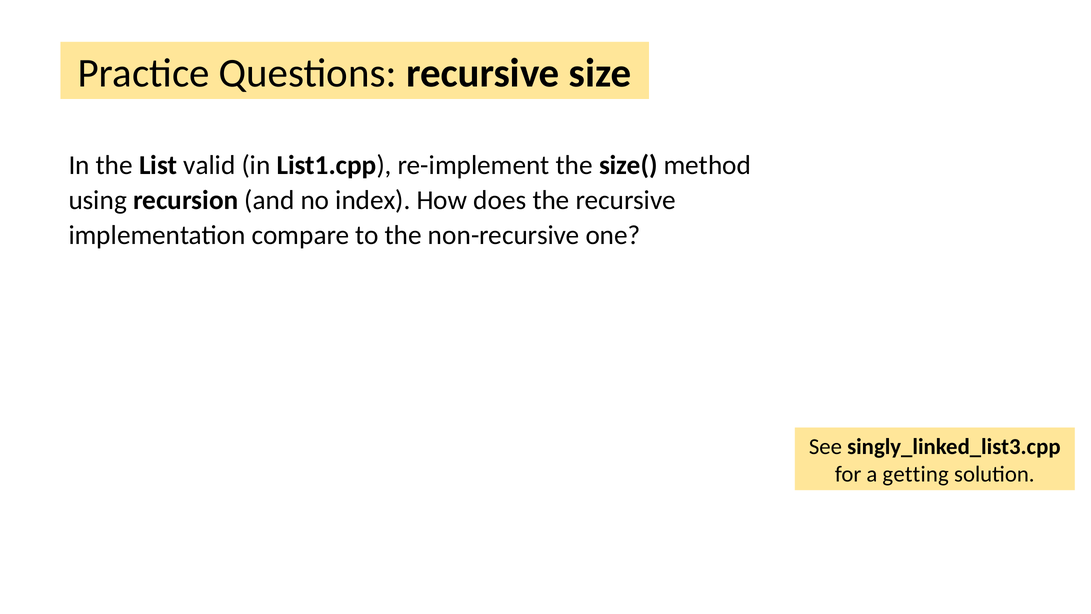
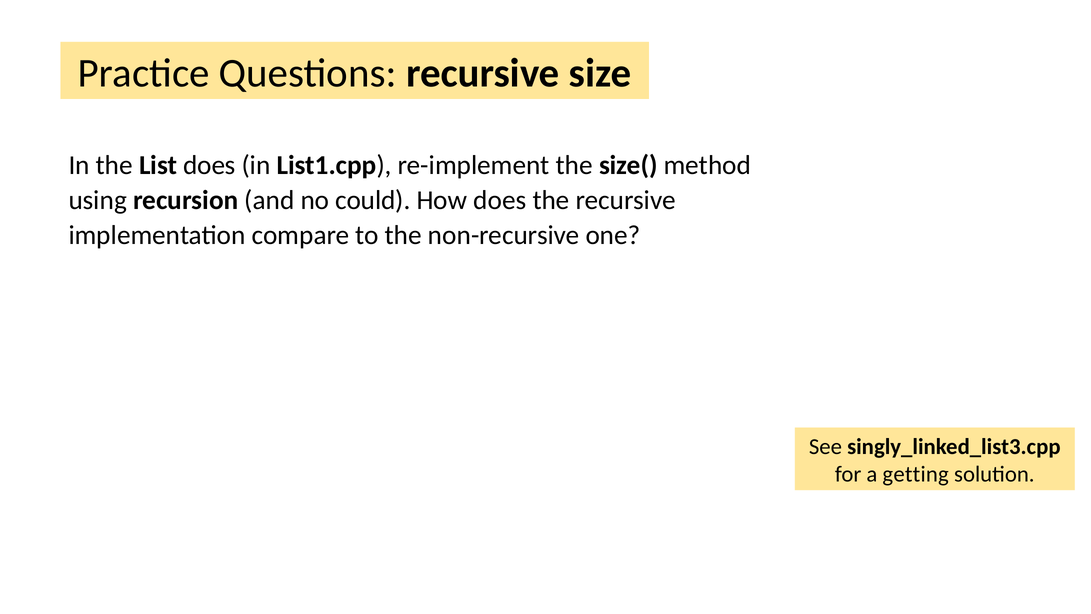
List valid: valid -> does (210, 165)
index: index -> could (373, 200)
